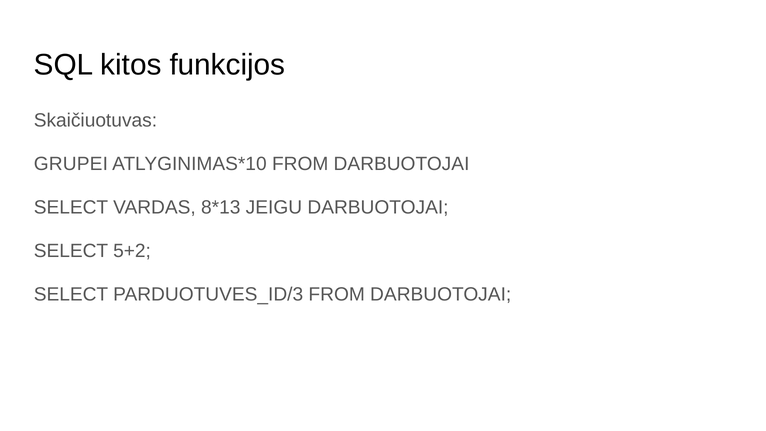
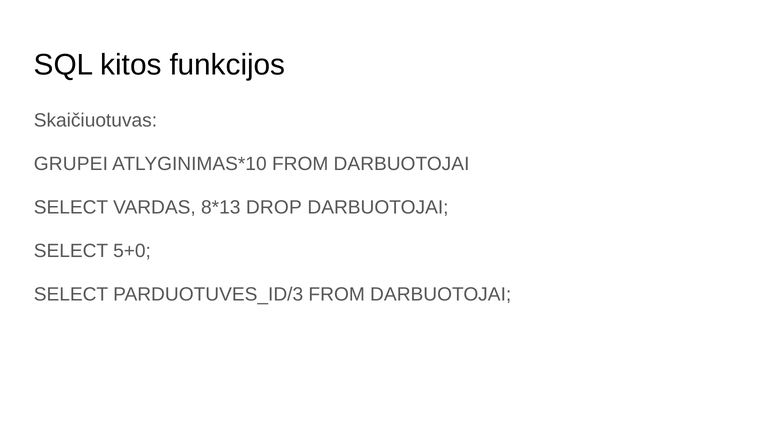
JEIGU: JEIGU -> DROP (274, 207)
5+2: 5+2 -> 5+0 (132, 251)
